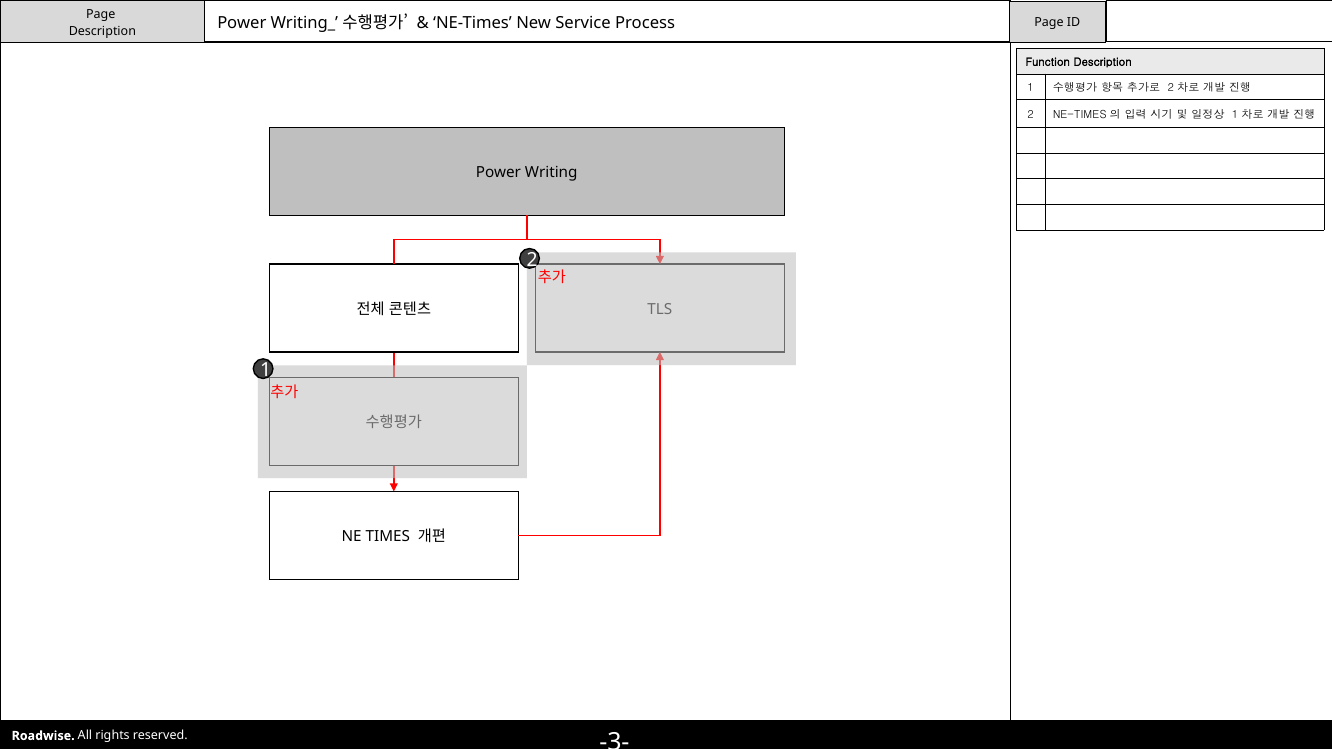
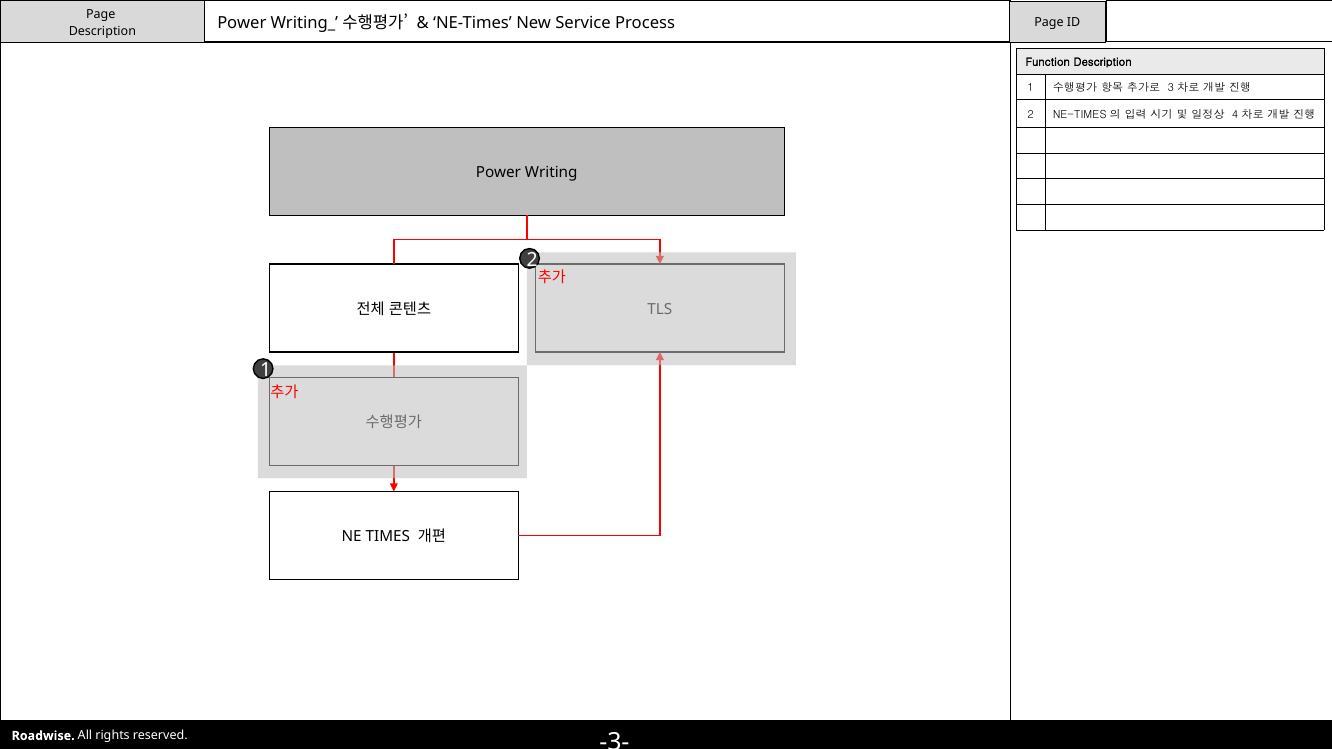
2: 2 -> 3 (1171, 88)
1: 1 -> 4 (1235, 114)
